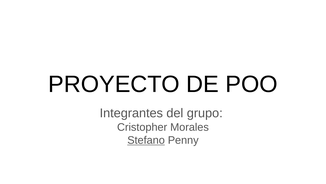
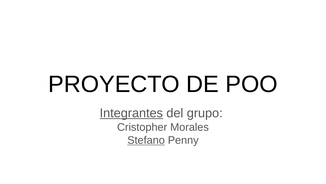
Integrantes underline: none -> present (131, 113)
